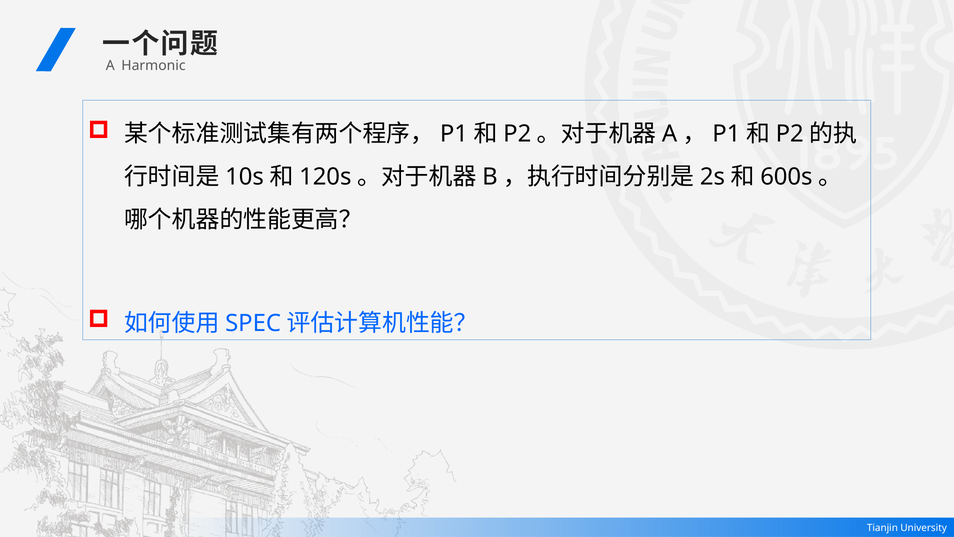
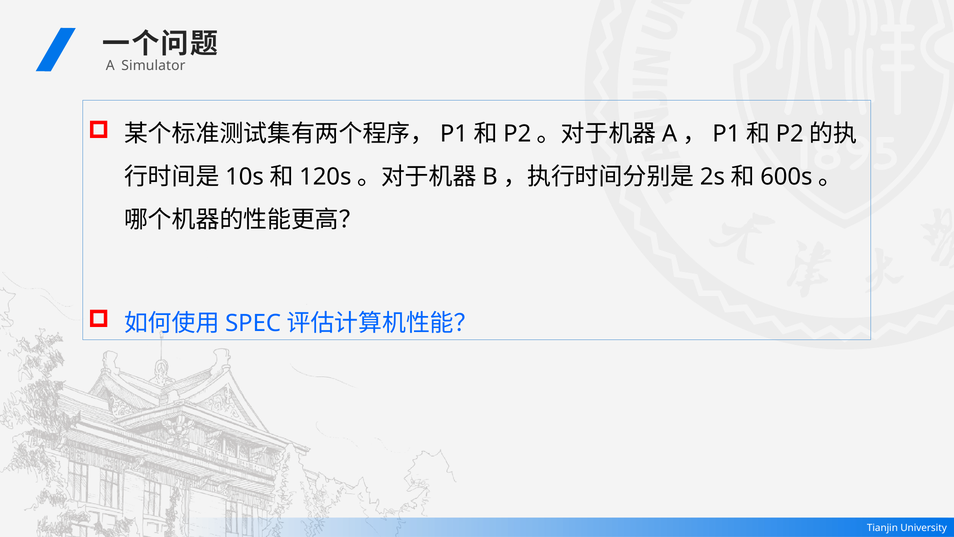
Harmonic: Harmonic -> Simulator (153, 66)
